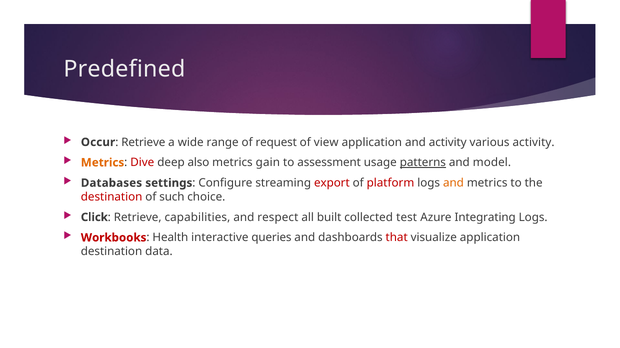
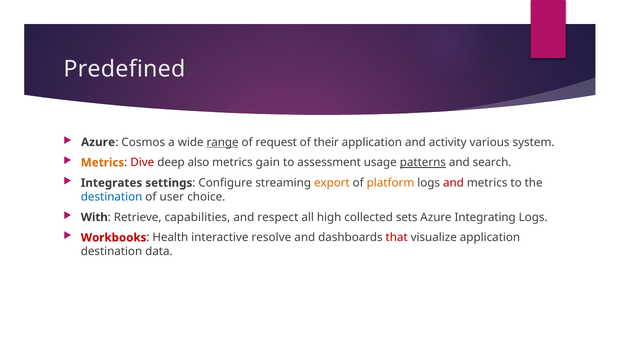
Occur: Occur -> Azure (98, 143)
Retrieve: Retrieve -> Cosmos (143, 143)
range underline: none -> present (223, 143)
view: view -> their (326, 143)
various activity: activity -> system (534, 143)
model: model -> search (492, 163)
Databases: Databases -> Integrates (112, 183)
export colour: red -> orange (332, 183)
platform colour: red -> orange (390, 183)
and colour: orange -> red (453, 183)
destination colour: red -> blue (112, 197)
such: such -> user (172, 197)
Click: Click -> With (94, 218)
built: built -> high (329, 218)
test: test -> sets (407, 218)
queries: queries -> resolve (271, 238)
